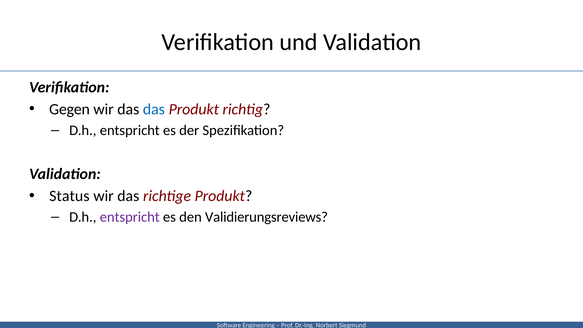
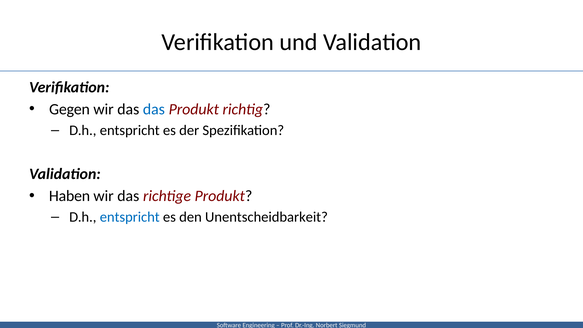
Status: Status -> Haben (70, 196)
entspricht colour: purple -> blue (130, 217)
Validierungsreviews: Validierungsreviews -> Unentscheidbarkeit (266, 217)
